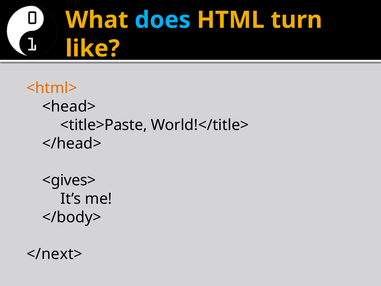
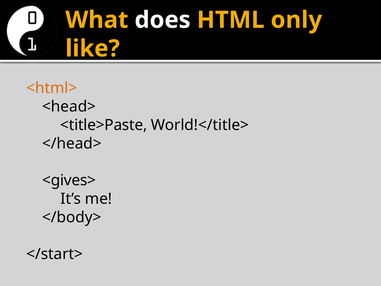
does colour: light blue -> white (163, 20)
turn: turn -> only (296, 20)
</next>: </next> -> </start> (55, 254)
